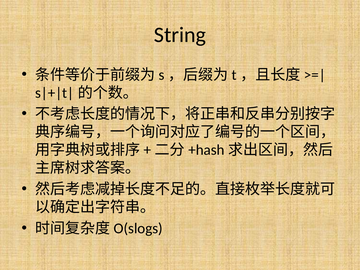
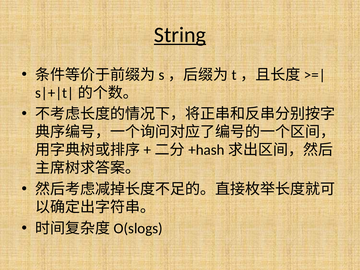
String underline: none -> present (180, 35)
